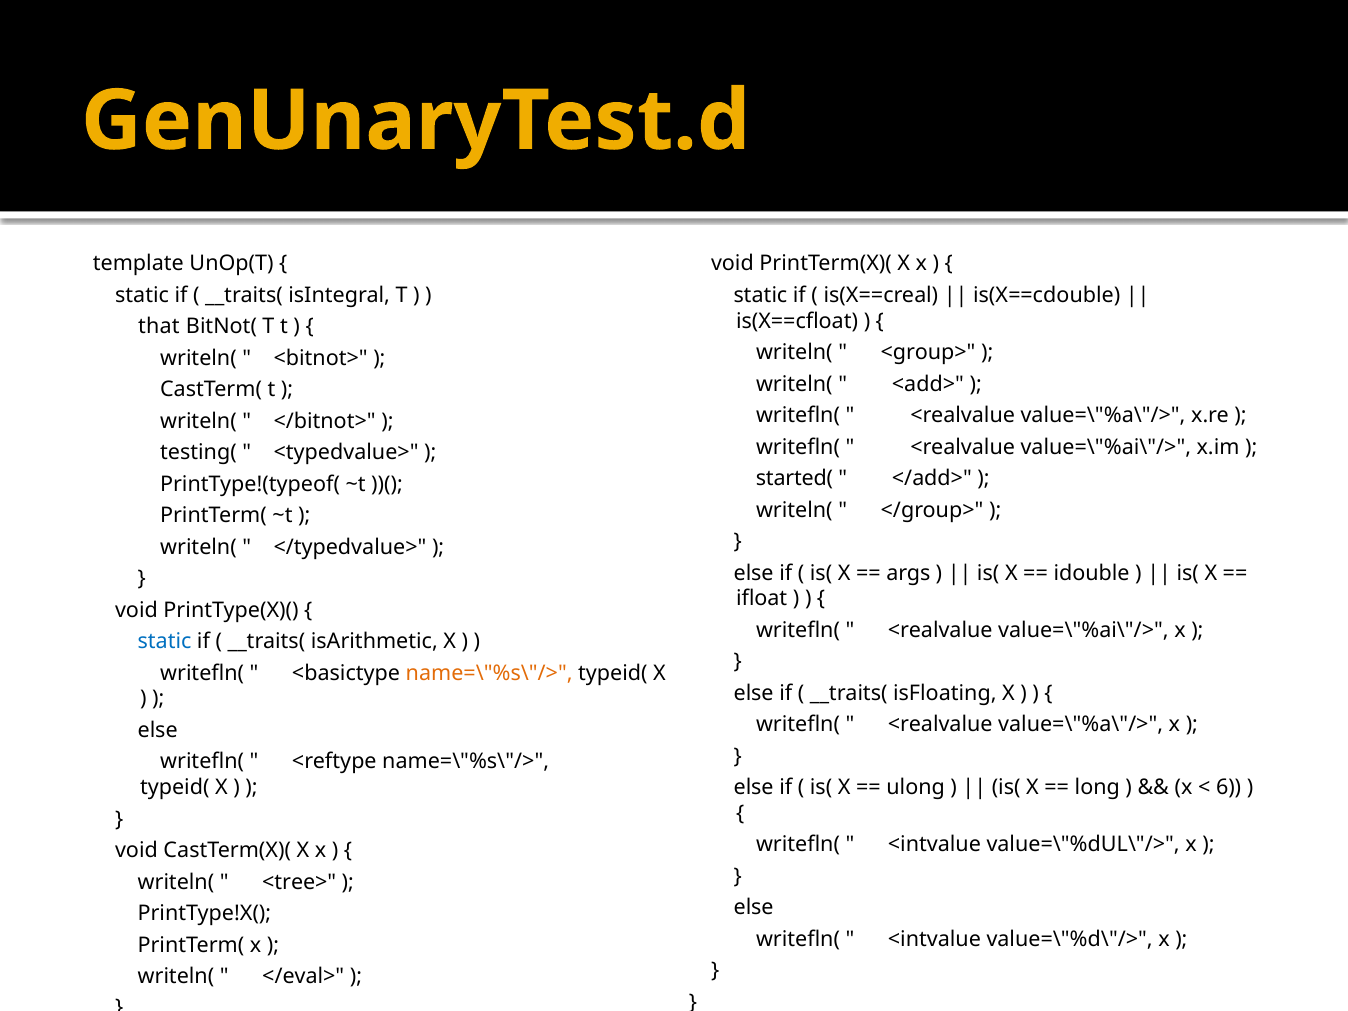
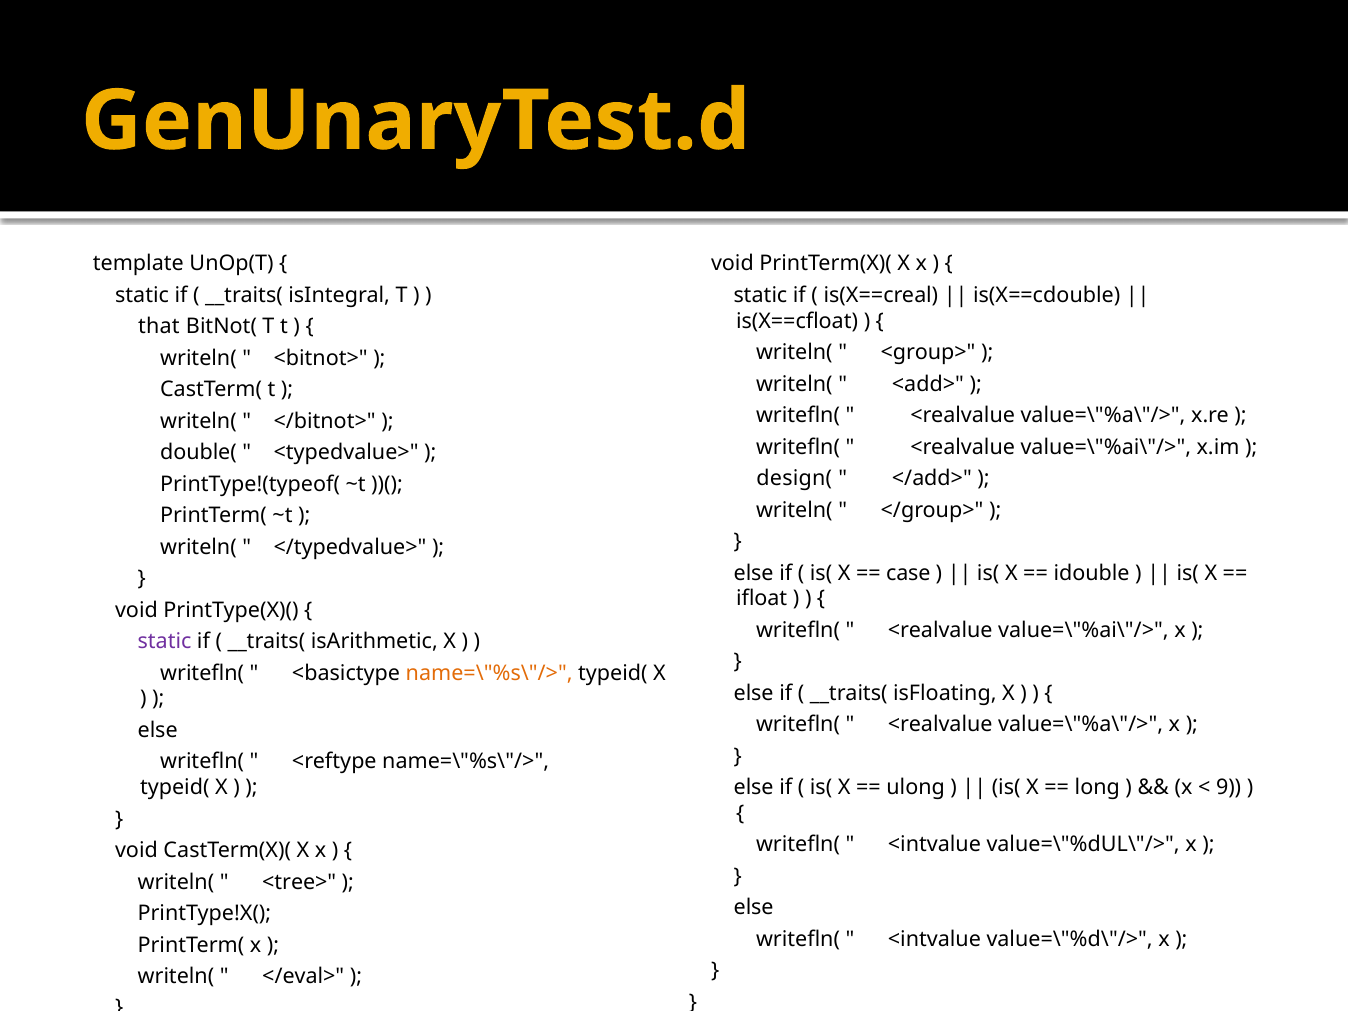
testing(: testing( -> double( (198, 453)
started(: started( -> design( (794, 478)
args: args -> case (908, 573)
static colour: blue -> purple (165, 641)
6: 6 -> 9 (1229, 788)
